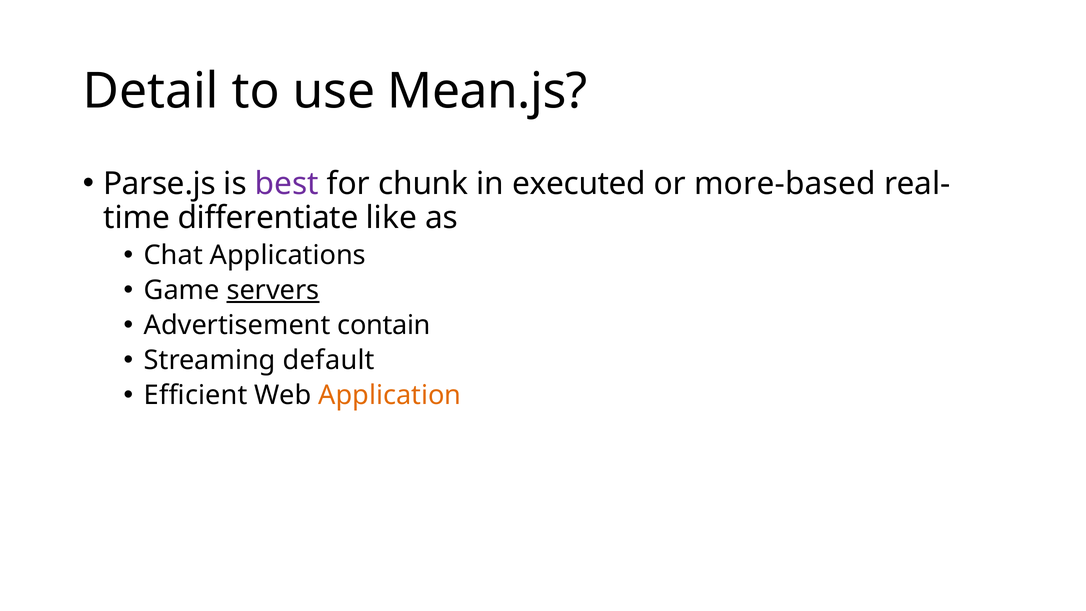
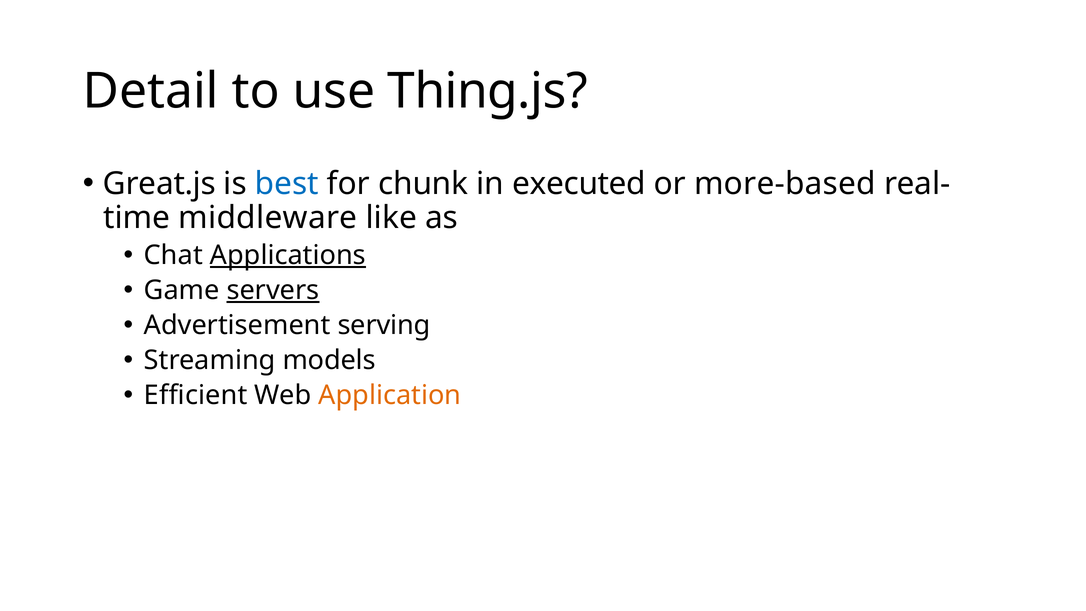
Mean.js: Mean.js -> Thing.js (487, 91)
Parse.js: Parse.js -> Great.js (159, 184)
best colour: purple -> blue (287, 184)
differentiate: differentiate -> middleware (268, 218)
Applications underline: none -> present (288, 255)
contain: contain -> serving (384, 325)
default: default -> models (329, 360)
